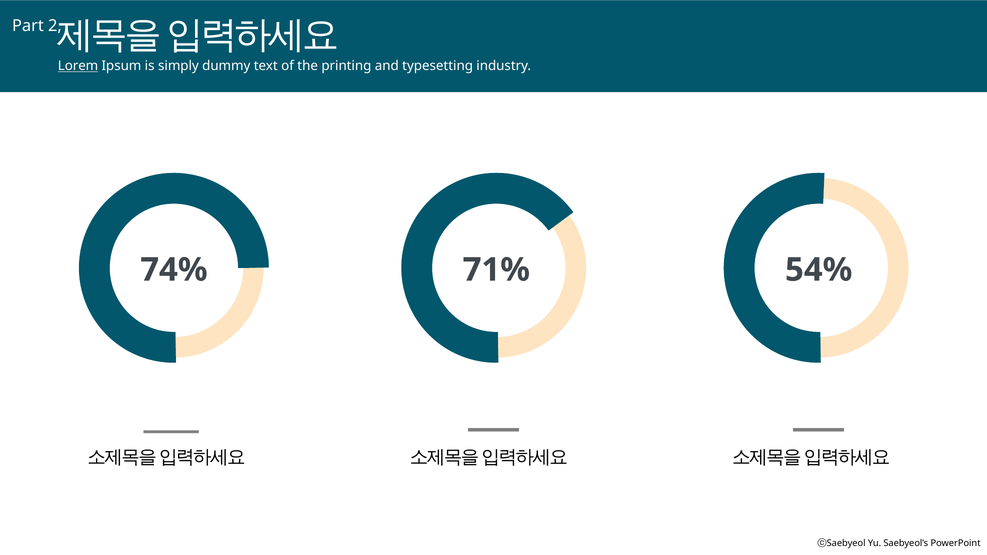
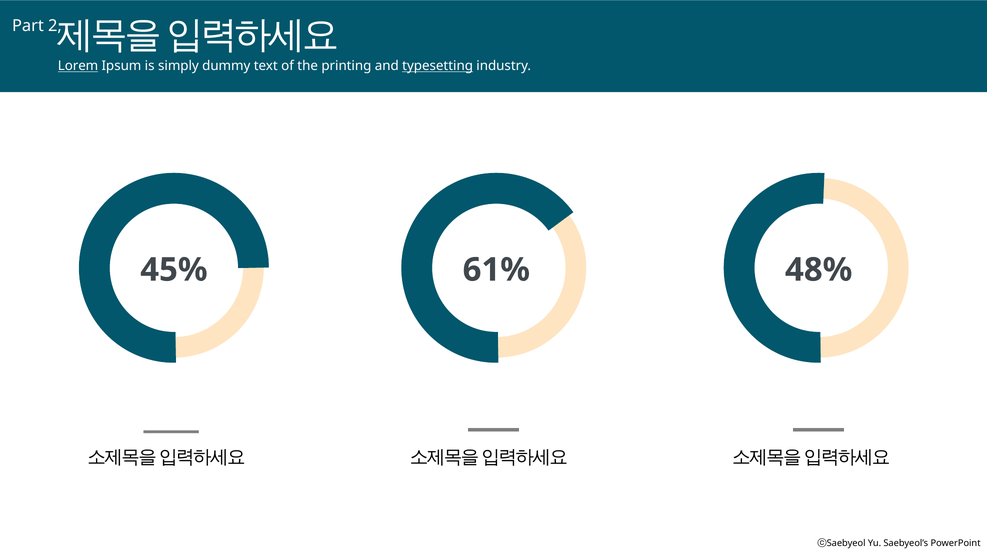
typesetting underline: none -> present (438, 66)
74%: 74% -> 45% (174, 270)
71%: 71% -> 61% (496, 270)
54%: 54% -> 48% (819, 270)
